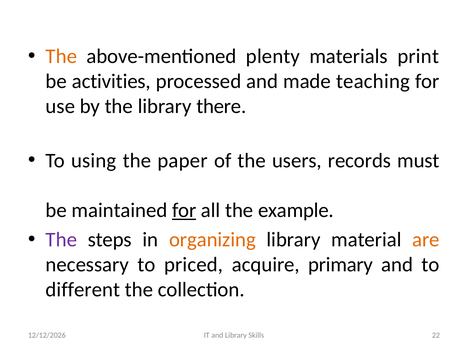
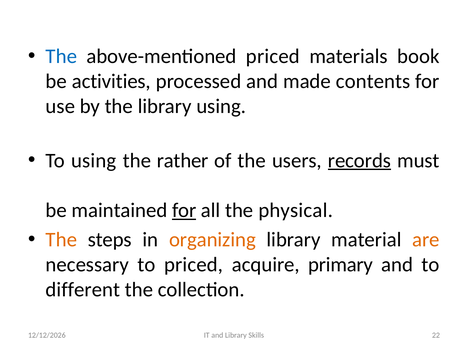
The colour: orange -> blue (61, 56)
above-mentioned plenty: plenty -> priced (273, 56)
print: print -> book (418, 56)
teaching: teaching -> contents (373, 81)
library there: there -> using (221, 106)
paper: paper -> rather (183, 160)
records underline: none -> present (359, 160)
example: example -> physical (296, 210)
The colour: purple -> orange (61, 240)
